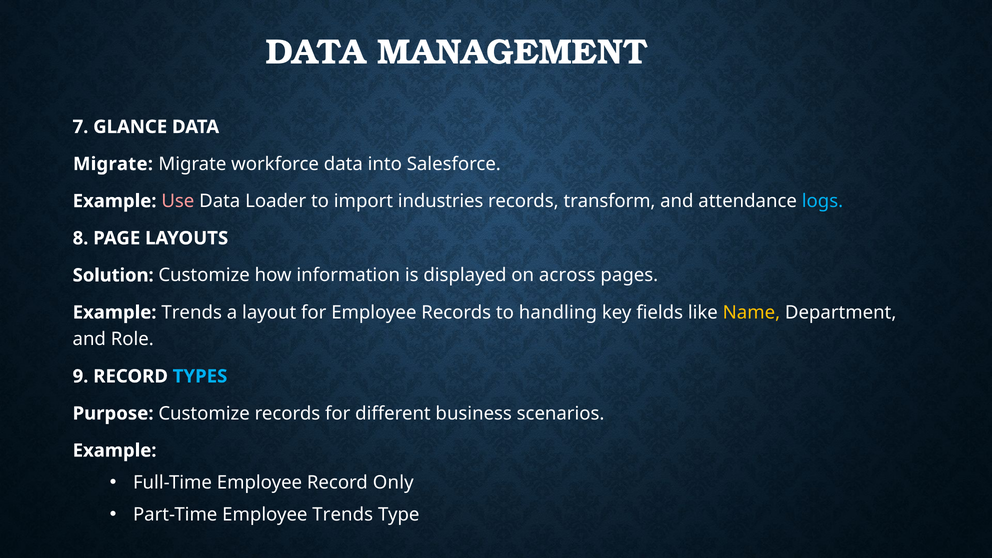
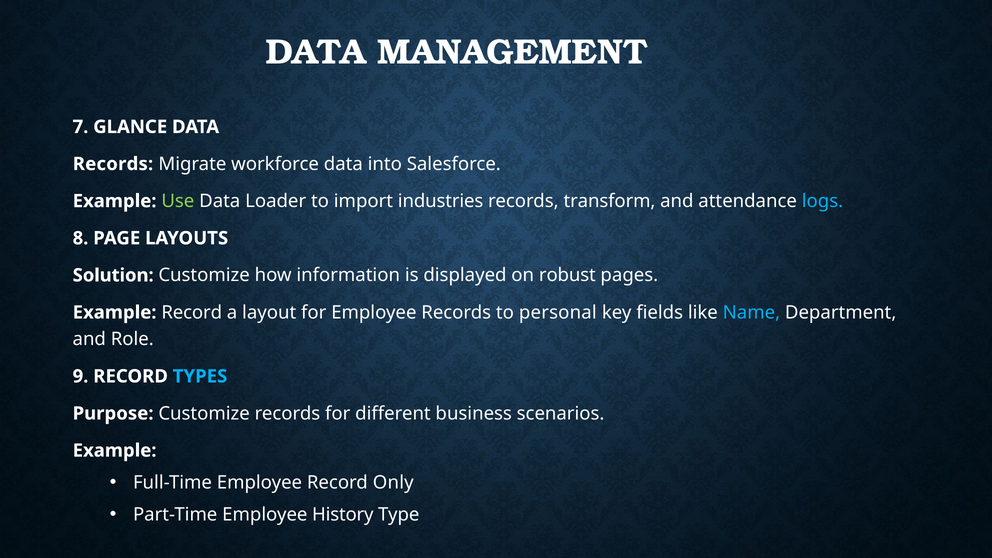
Migrate: Migrate -> Records (113, 164)
Use colour: pink -> light green (178, 201)
across: across -> robust (567, 275)
Example Trends: Trends -> Record (192, 312)
handling: handling -> personal (558, 312)
Name colour: yellow -> light blue (751, 312)
Employee Trends: Trends -> History (343, 514)
